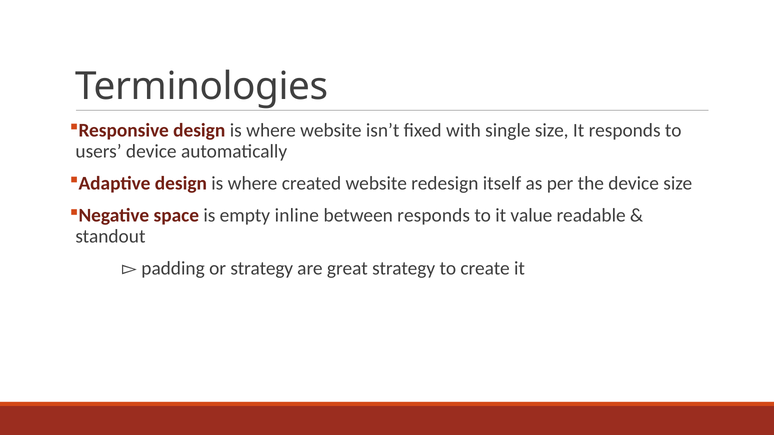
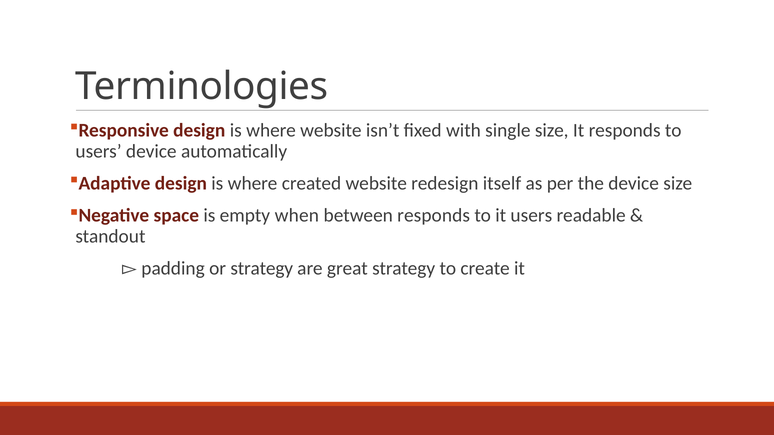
inline: inline -> when (297, 216)
it value: value -> users (531, 216)
